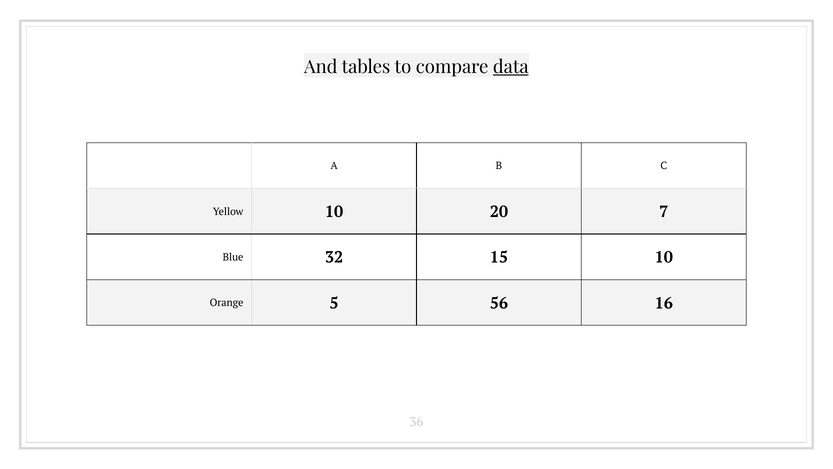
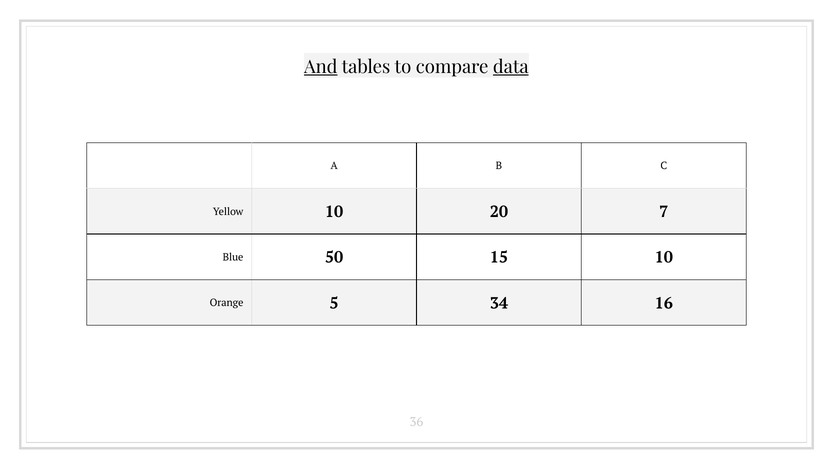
And underline: none -> present (321, 67)
32: 32 -> 50 (334, 257)
56: 56 -> 34 (499, 303)
